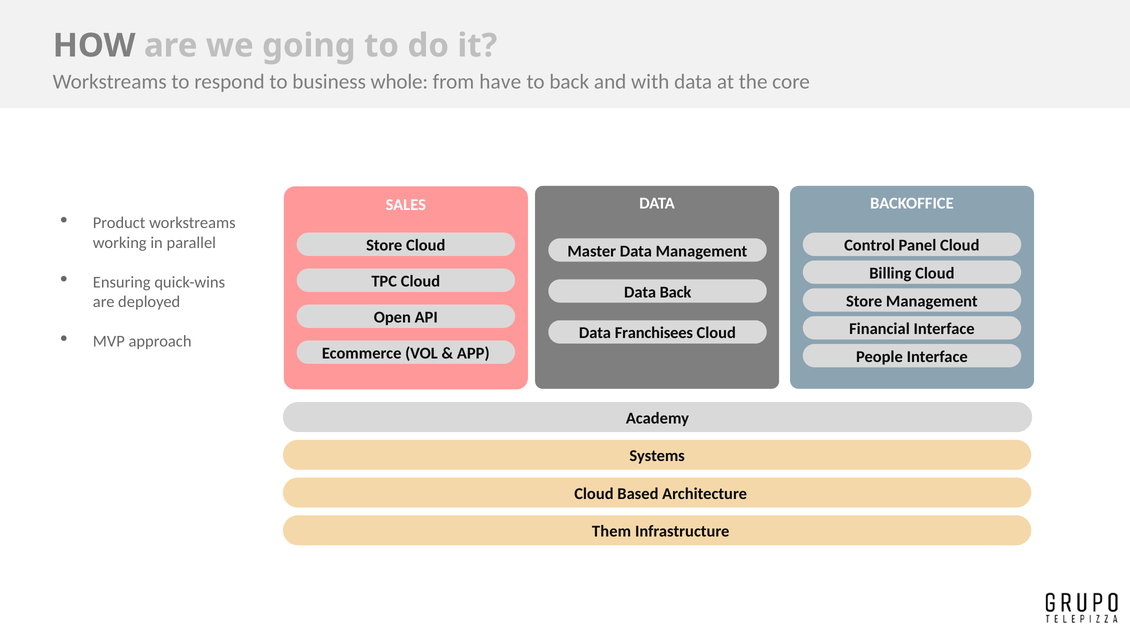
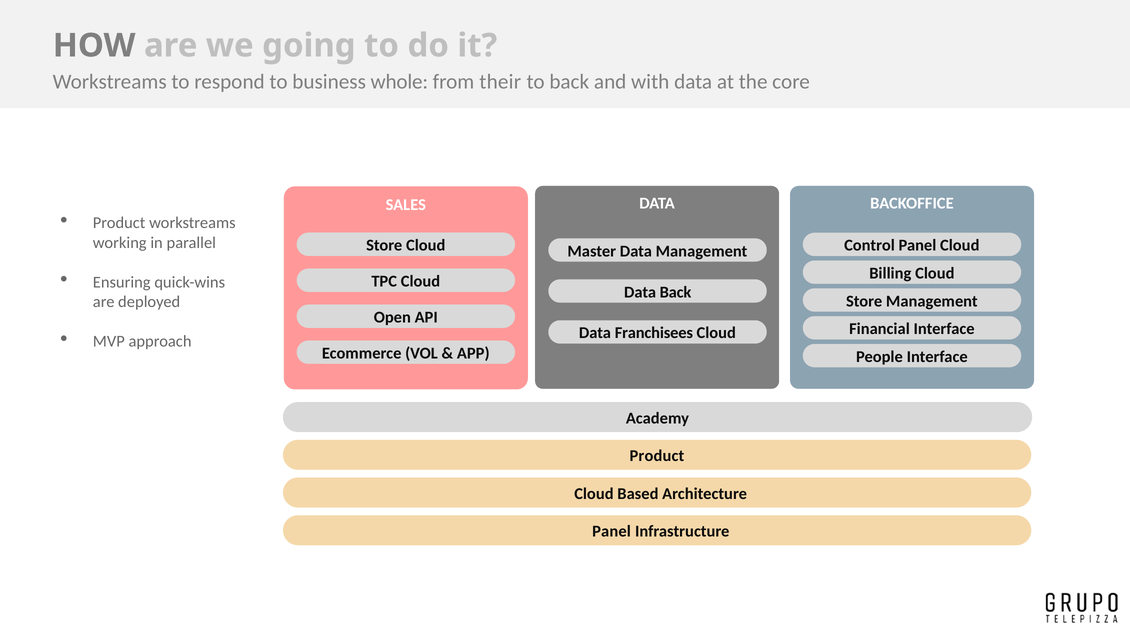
have: have -> their (500, 82)
Systems: Systems -> Product (657, 456)
Them: Them -> Panel (612, 532)
